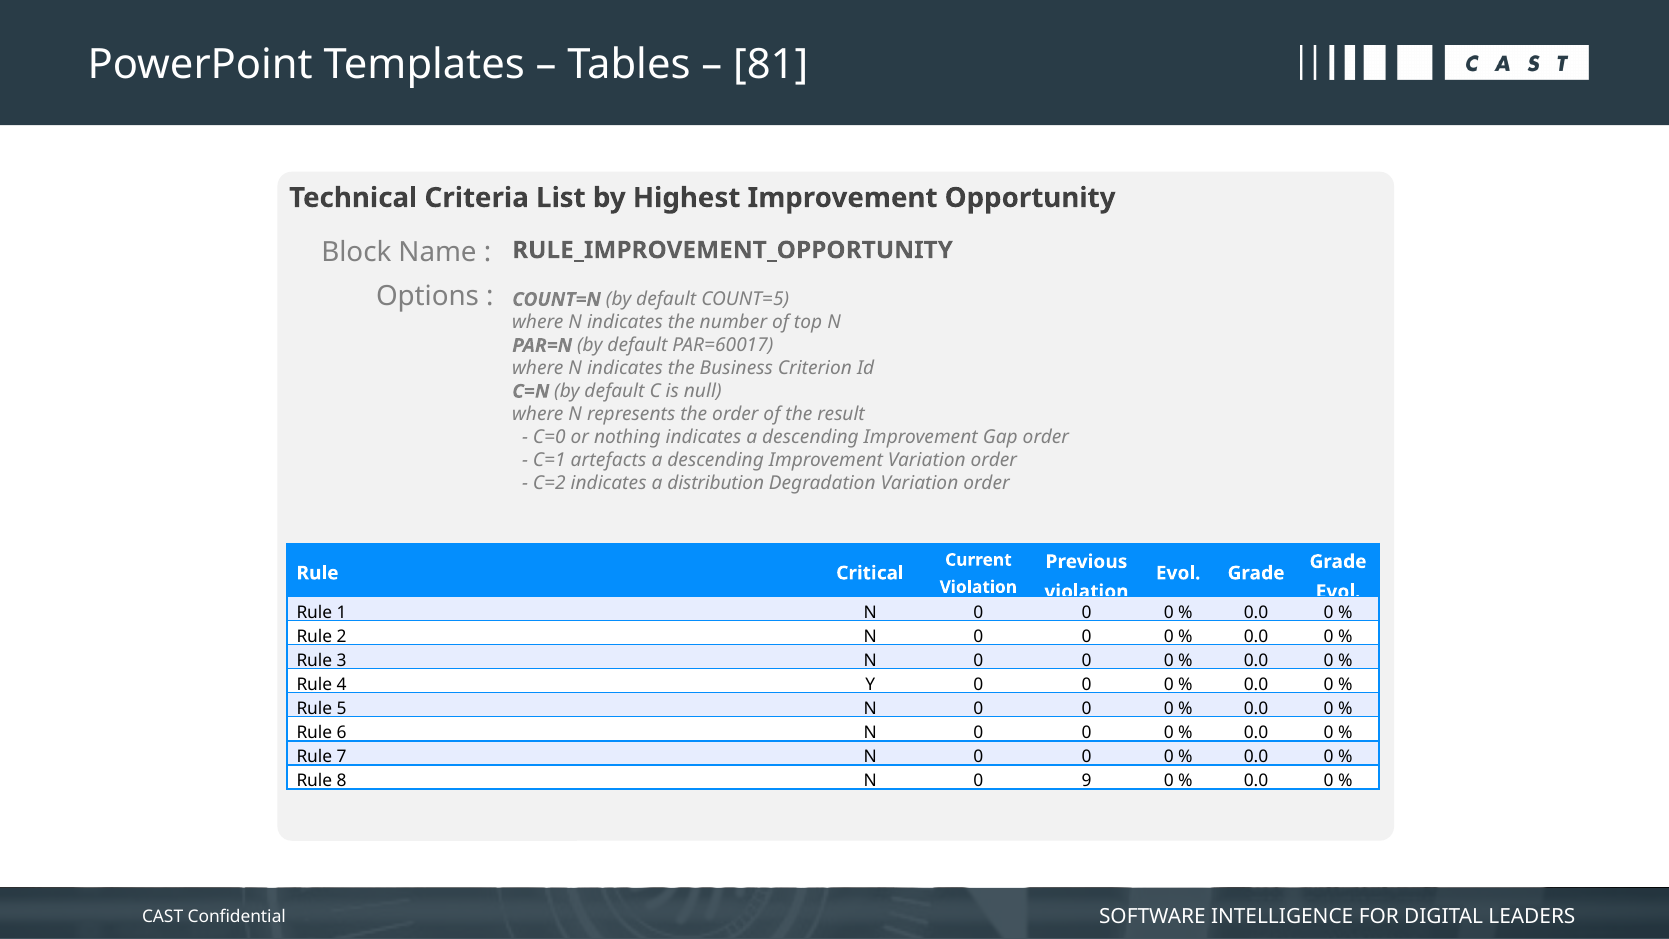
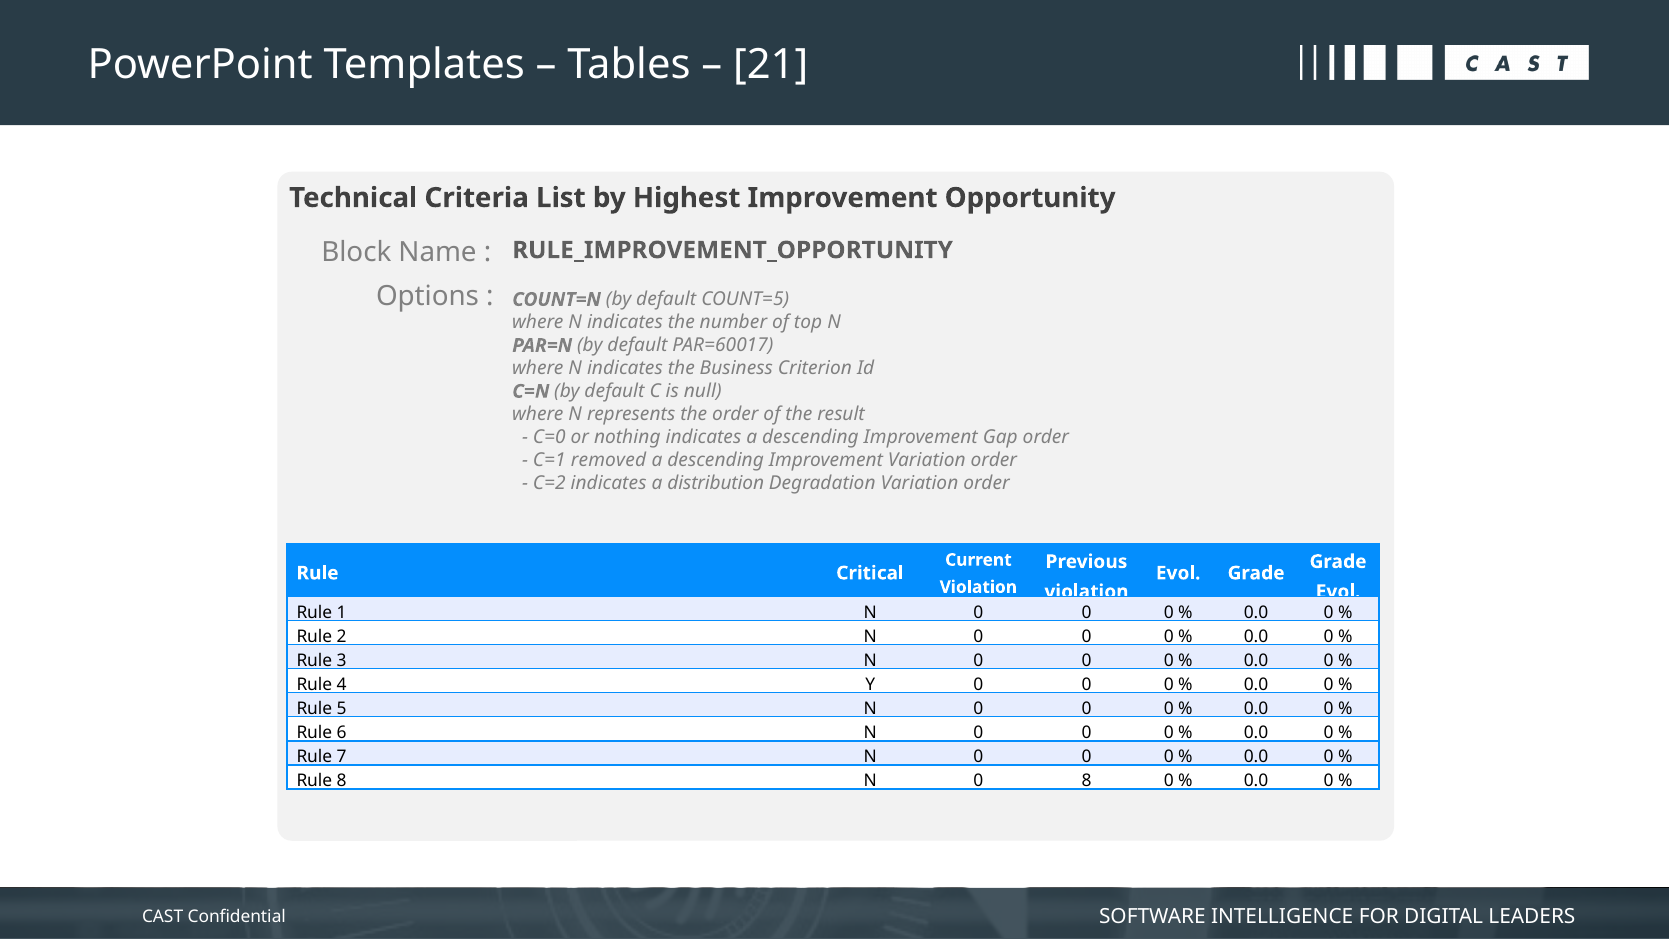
81: 81 -> 21 (771, 65)
artefacts: artefacts -> removed (608, 460)
0 9: 9 -> 8 (1087, 781)
